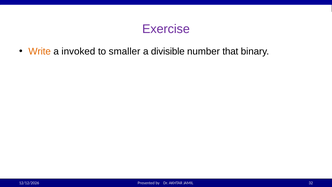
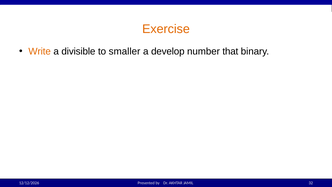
Exercise colour: purple -> orange (166, 29)
invoked: invoked -> divisible (78, 51)
divisible: divisible -> develop (168, 51)
